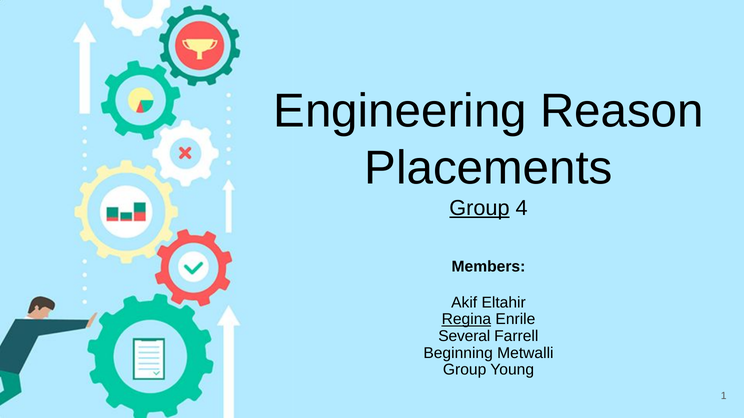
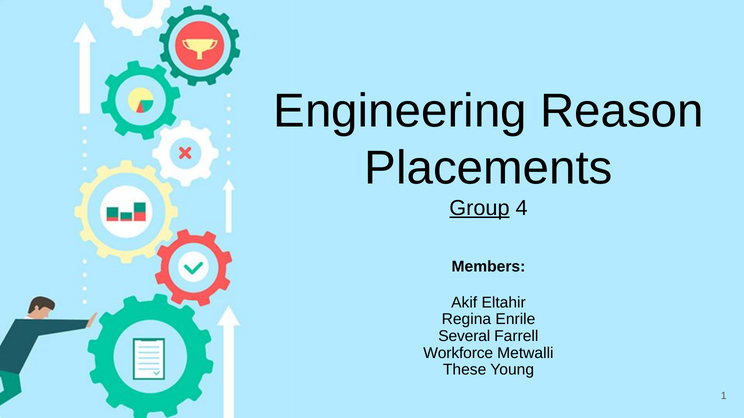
Regina underline: present -> none (466, 320)
Beginning: Beginning -> Workforce (458, 353)
Group: Group -> These (465, 370)
